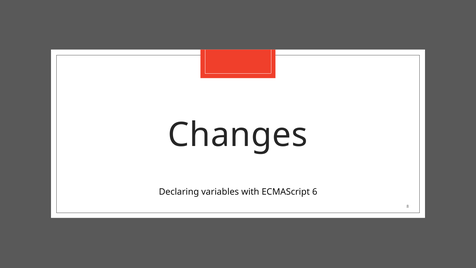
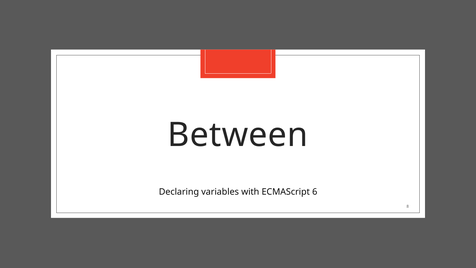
Changes: Changes -> Between (238, 135)
